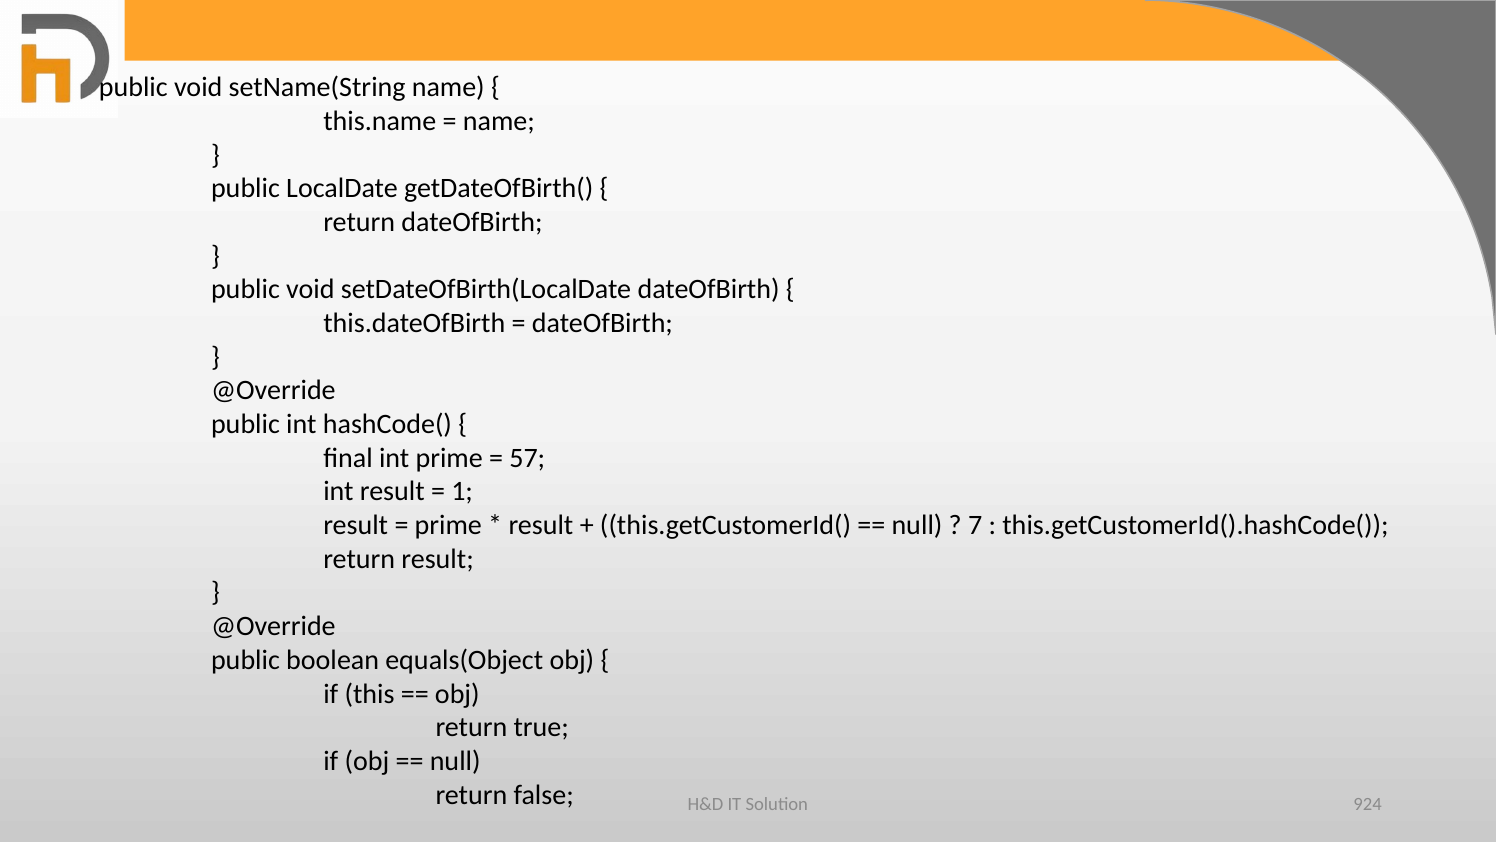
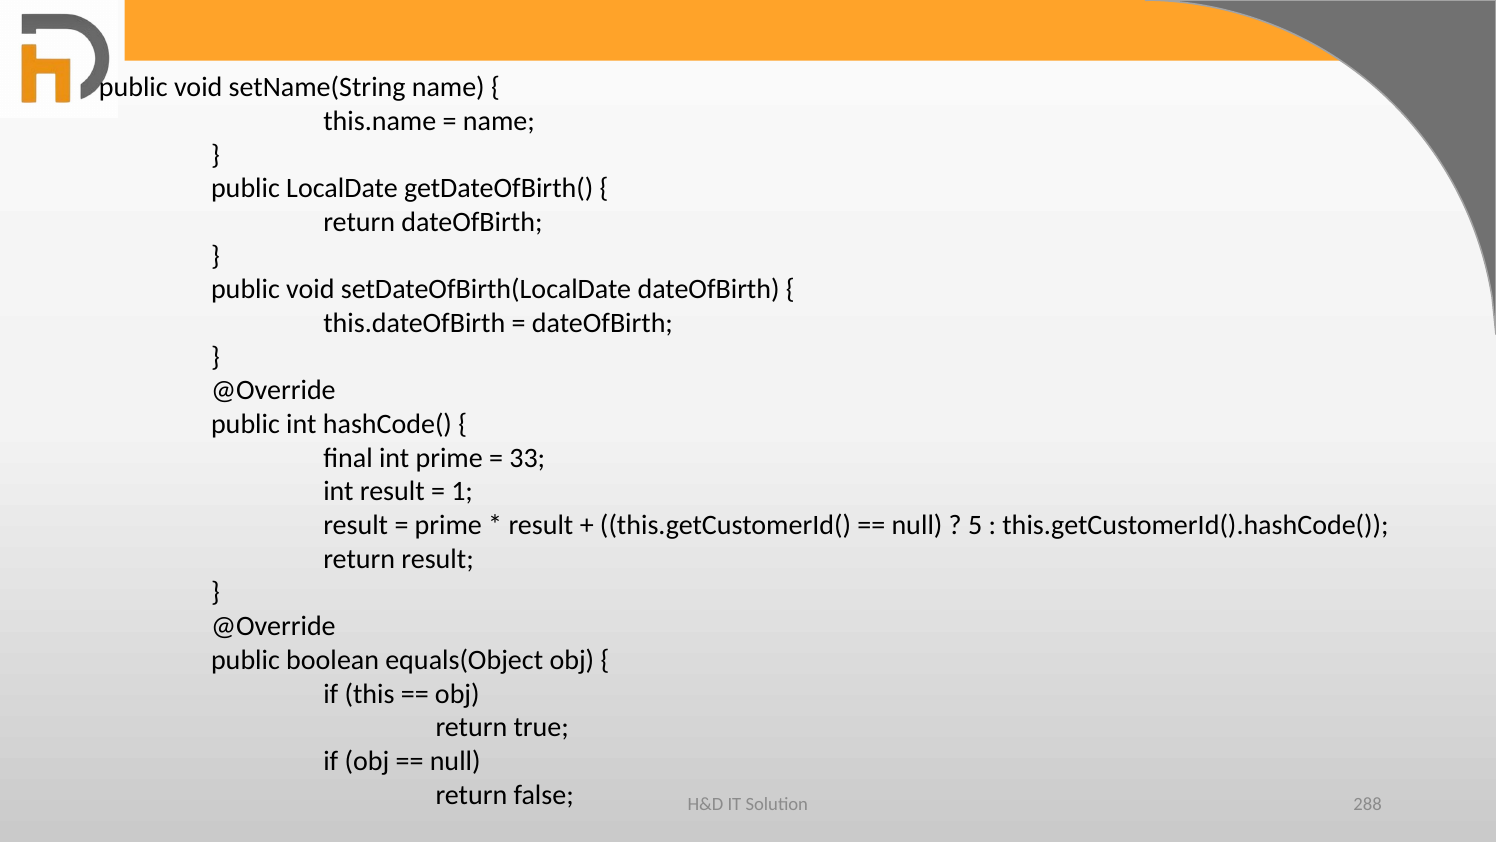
57: 57 -> 33 (527, 458)
7: 7 -> 5 (975, 525)
924: 924 -> 288 (1368, 803)
